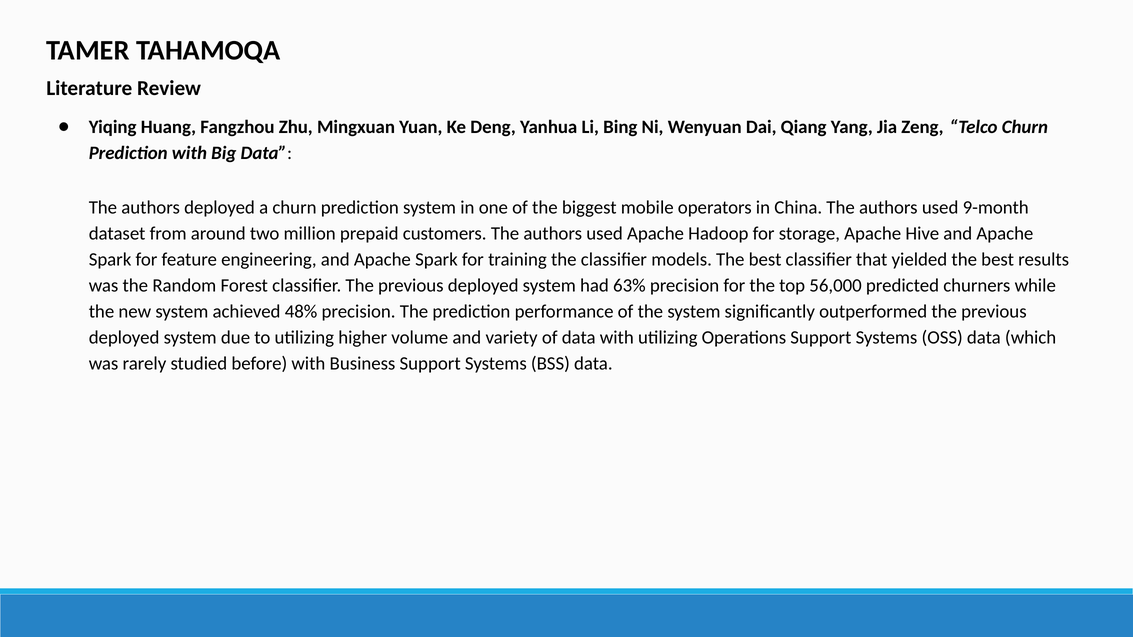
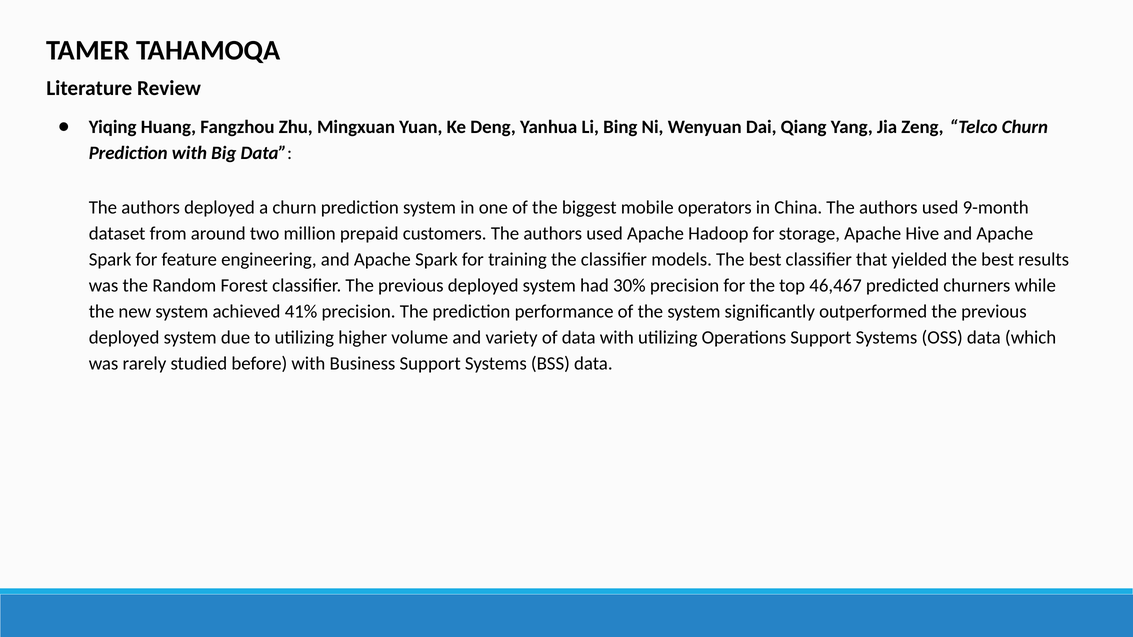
63%: 63% -> 30% (629, 285)
56,000: 56,000 -> 46,467 (836, 285)
48%: 48% -> 41% (301, 312)
